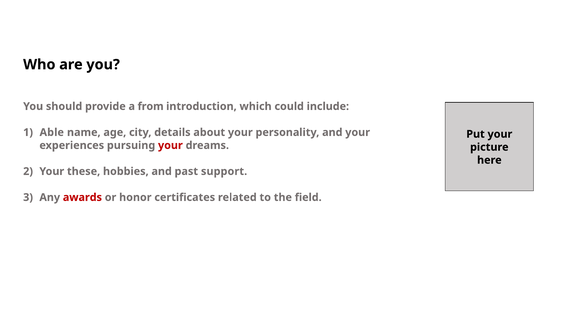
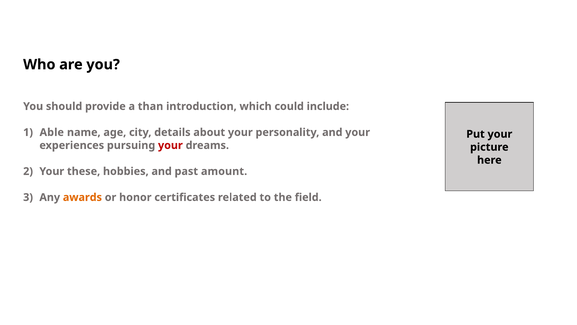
from: from -> than (151, 106)
support: support -> amount (224, 171)
awards colour: red -> orange (82, 197)
